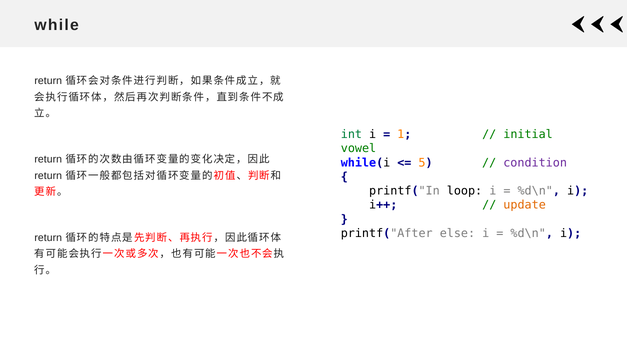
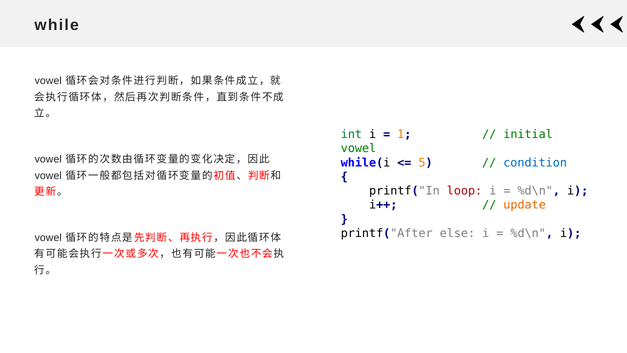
return: return -> vowel (48, 81)
return: return -> vowel (48, 159)
condition colour: purple -> blue (535, 163)
return: return -> vowel (48, 175)
loop colour: black -> red (465, 191)
return: return -> vowel (48, 237)
